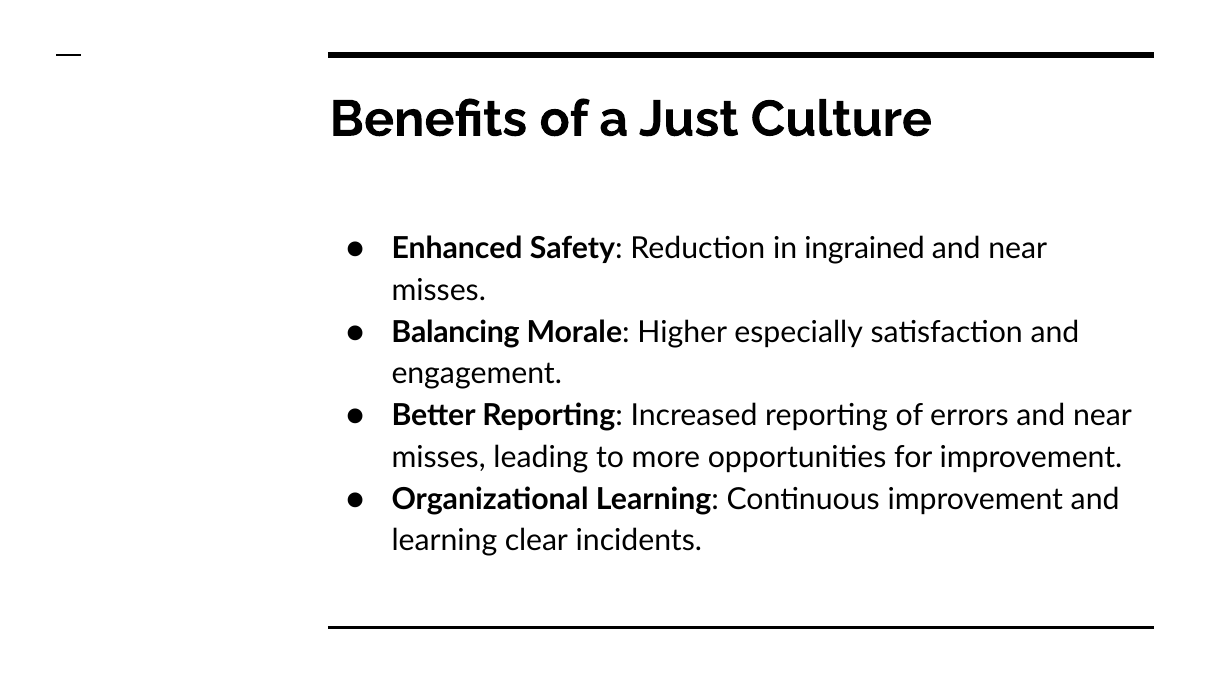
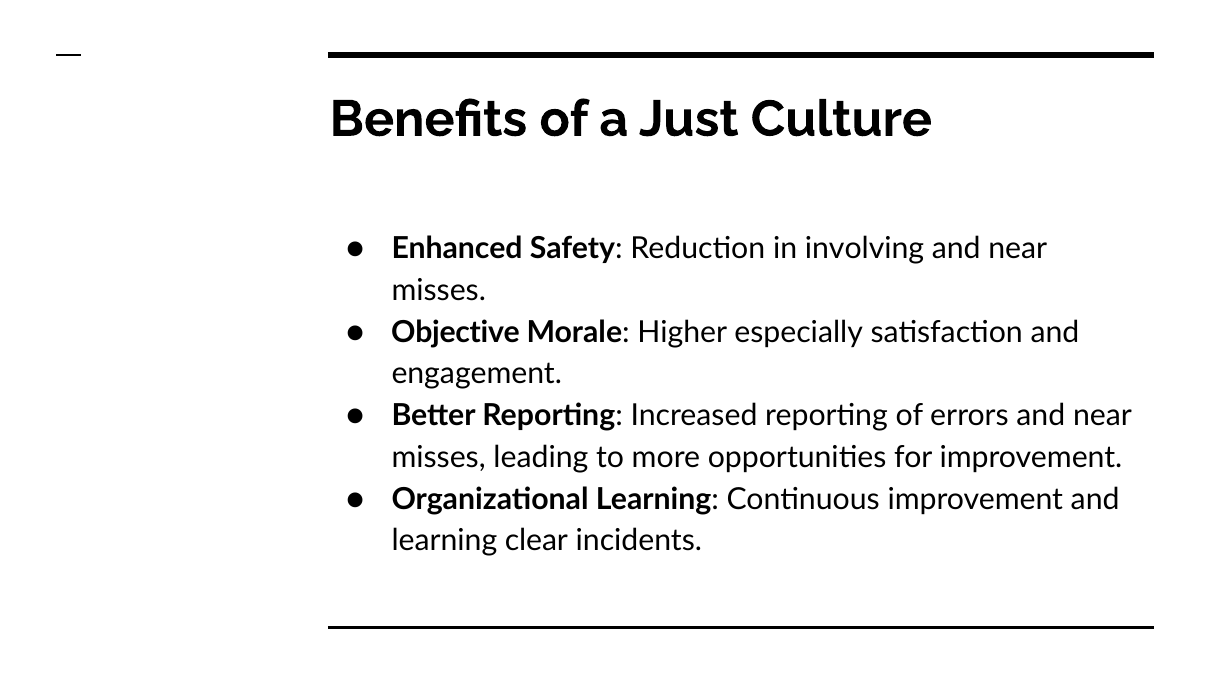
ingrained: ingrained -> involving (865, 249)
Balancing: Balancing -> Objective (455, 332)
